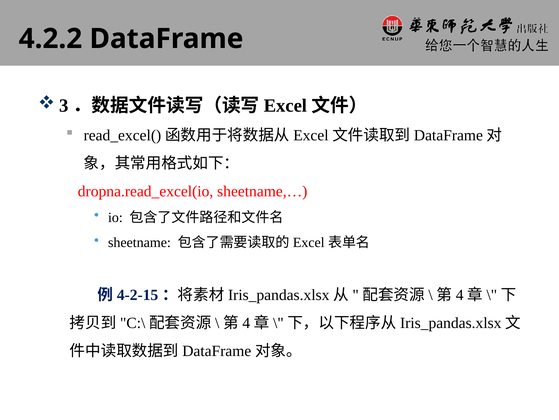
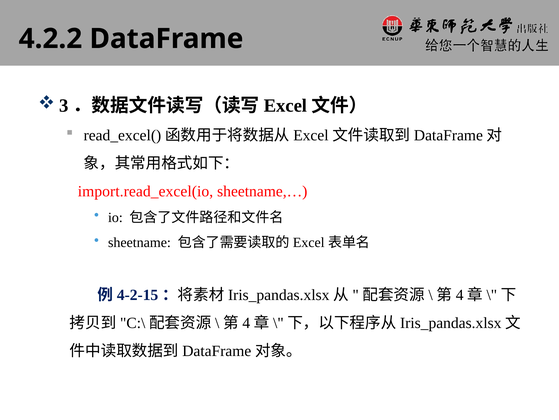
dropna.read_excel(io: dropna.read_excel(io -> import.read_excel(io (146, 191)
